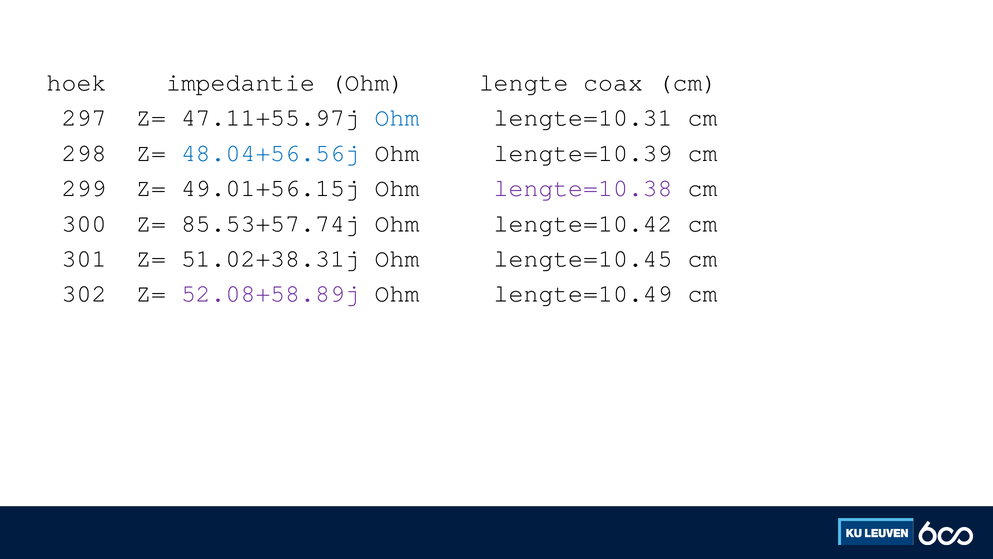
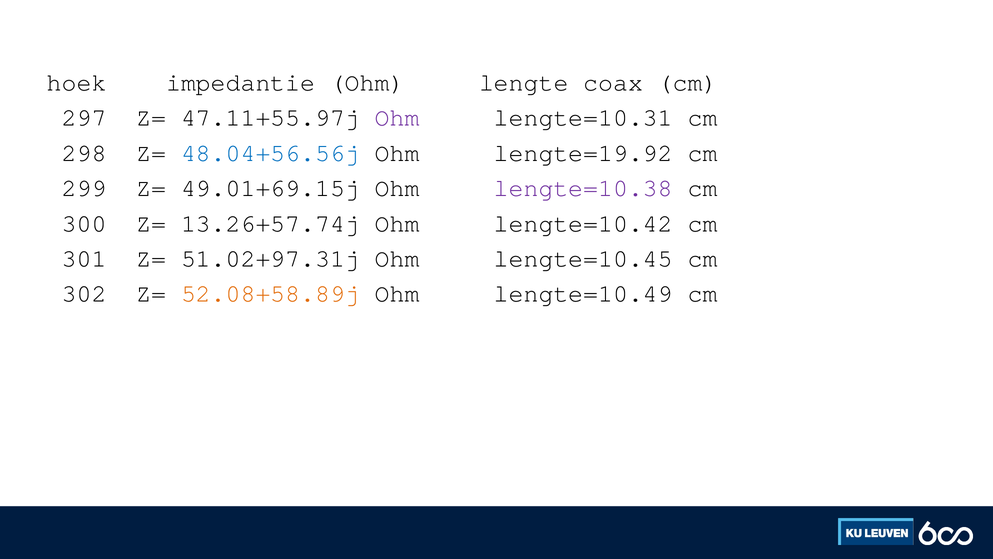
Ohm colour: blue -> purple (397, 118)
lengte=10.39: lengte=10.39 -> lengte=19.92 (583, 153)
49.01+56.15j: 49.01+56.15j -> 49.01+69.15j (270, 188)
85.53+57.74j: 85.53+57.74j -> 13.26+57.74j (270, 223)
51.02+38.31j: 51.02+38.31j -> 51.02+97.31j (270, 258)
52.08+58.89j colour: purple -> orange (270, 294)
